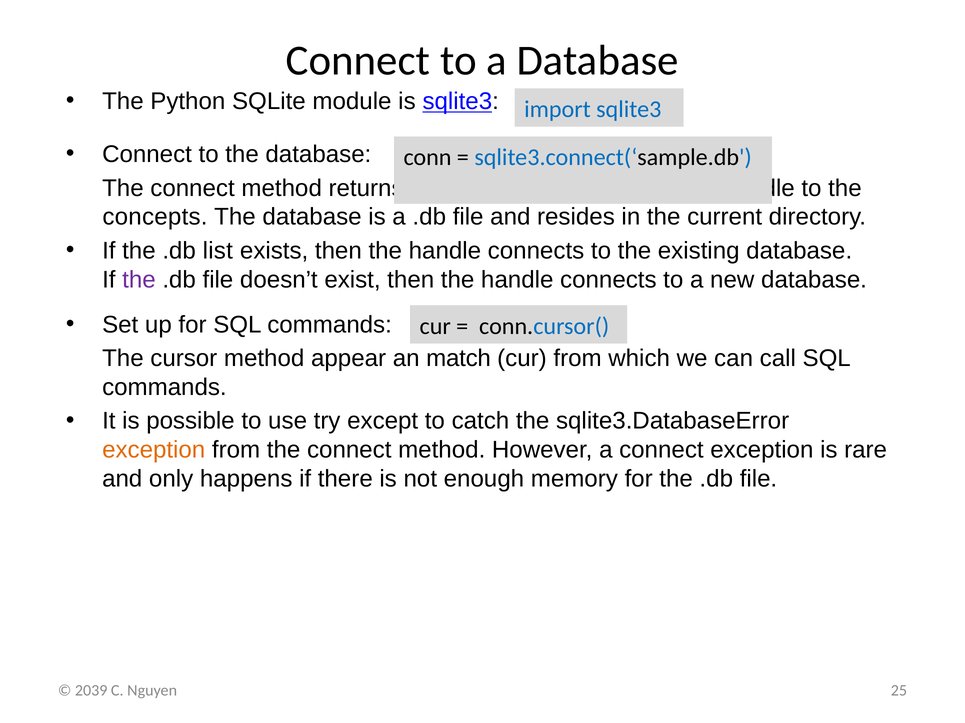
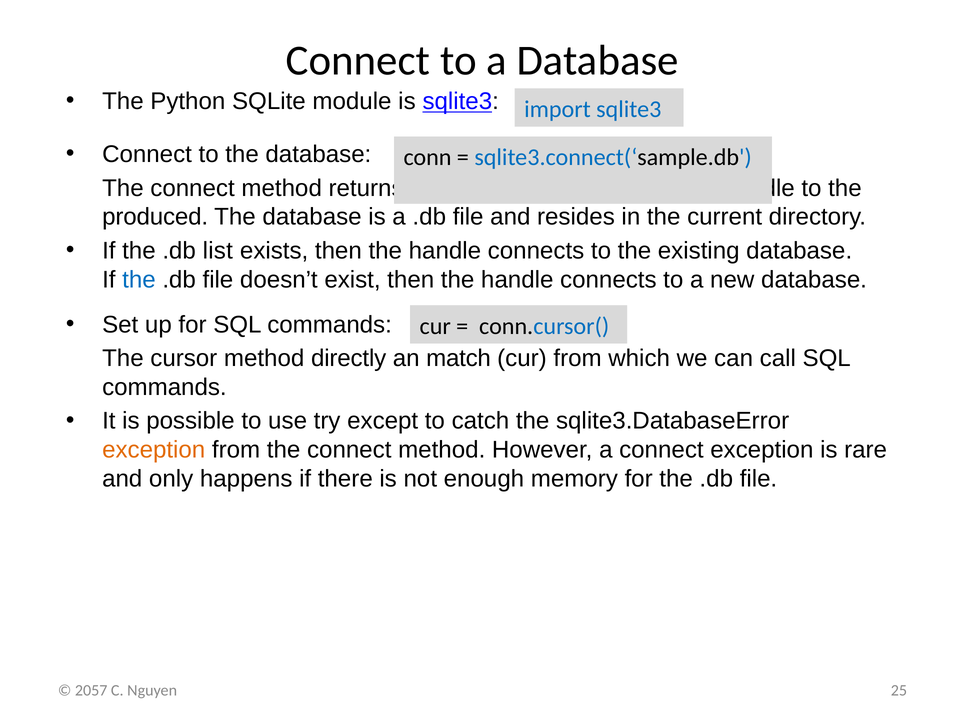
concepts: concepts -> produced (155, 217)
the colour: purple -> blue (139, 280)
appear: appear -> directly (349, 359)
2039: 2039 -> 2057 (91, 691)
